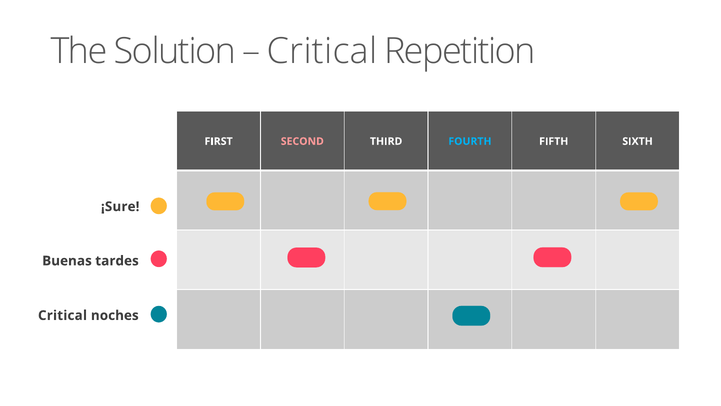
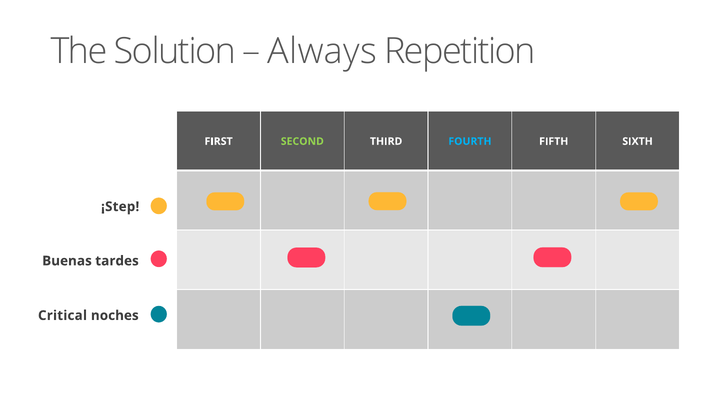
Critical: Critical -> Always (322, 51)
SECOND colour: pink -> light green (302, 141)
¡Sure: ¡Sure -> ¡Step (120, 206)
